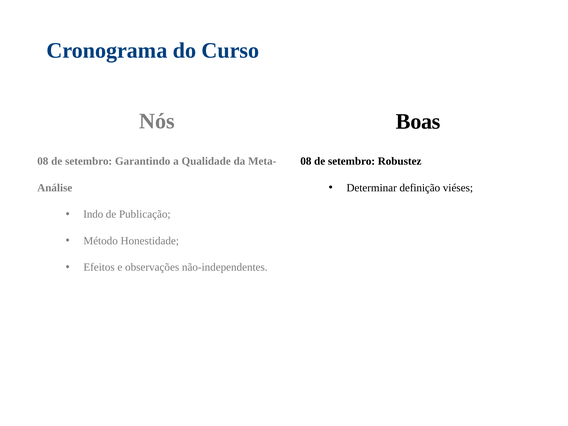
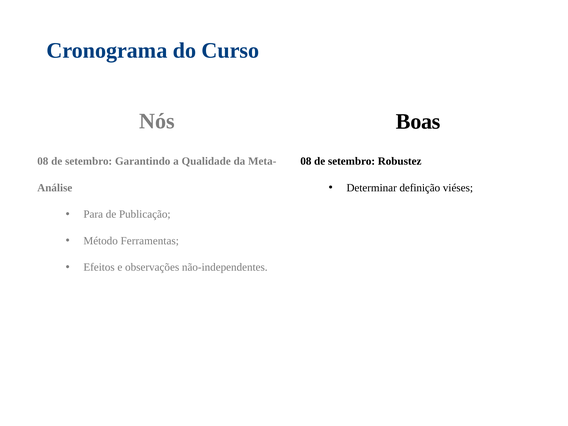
Indo: Indo -> Para (93, 214)
Honestidade: Honestidade -> Ferramentas (150, 241)
